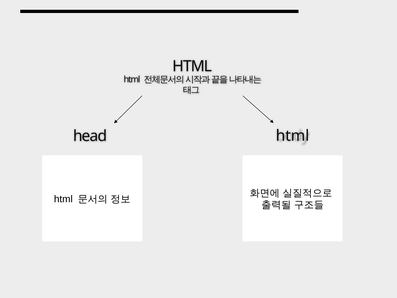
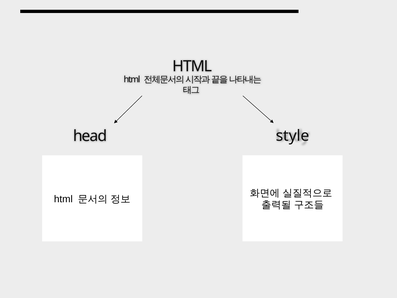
head html: html -> style (293, 136)
